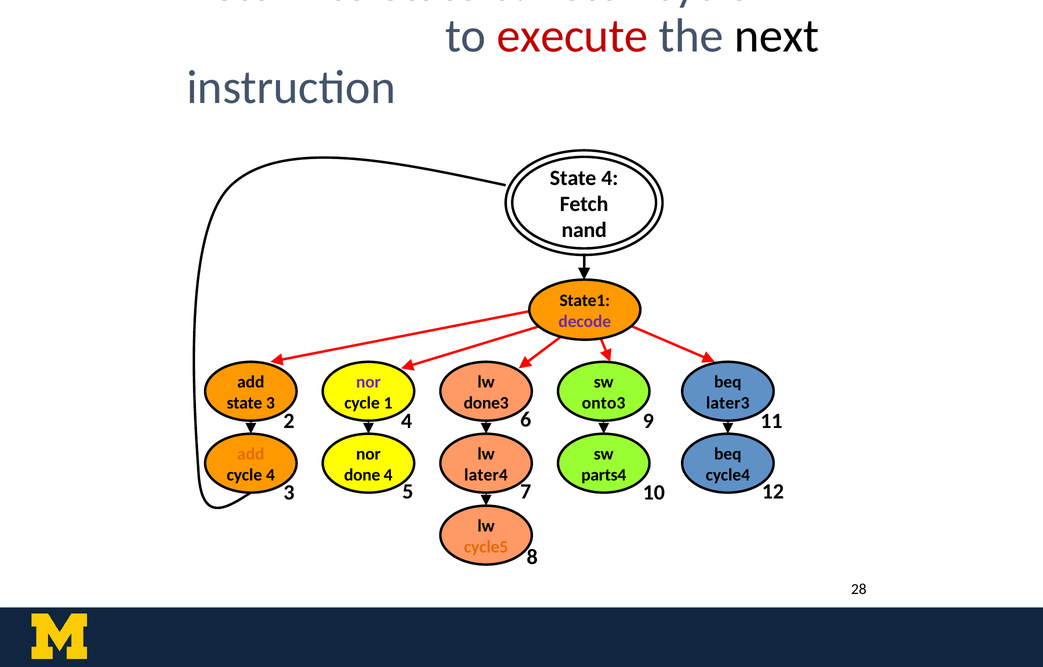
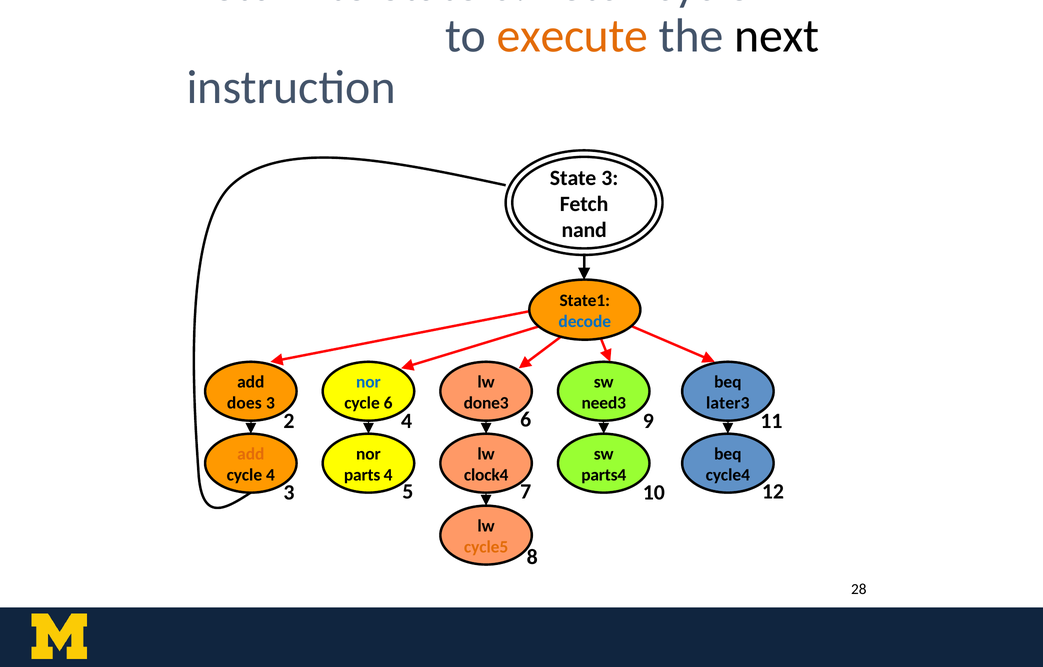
execute colour: red -> orange (572, 36)
State 4: 4 -> 3 (610, 178)
decode colour: purple -> blue (585, 321)
nor colour: purple -> blue (368, 382)
state: state -> does (244, 403)
cycle 1: 1 -> 6 (388, 403)
onto3: onto3 -> need3 (604, 403)
done: done -> parts (362, 475)
later4: later4 -> clock4 (486, 475)
